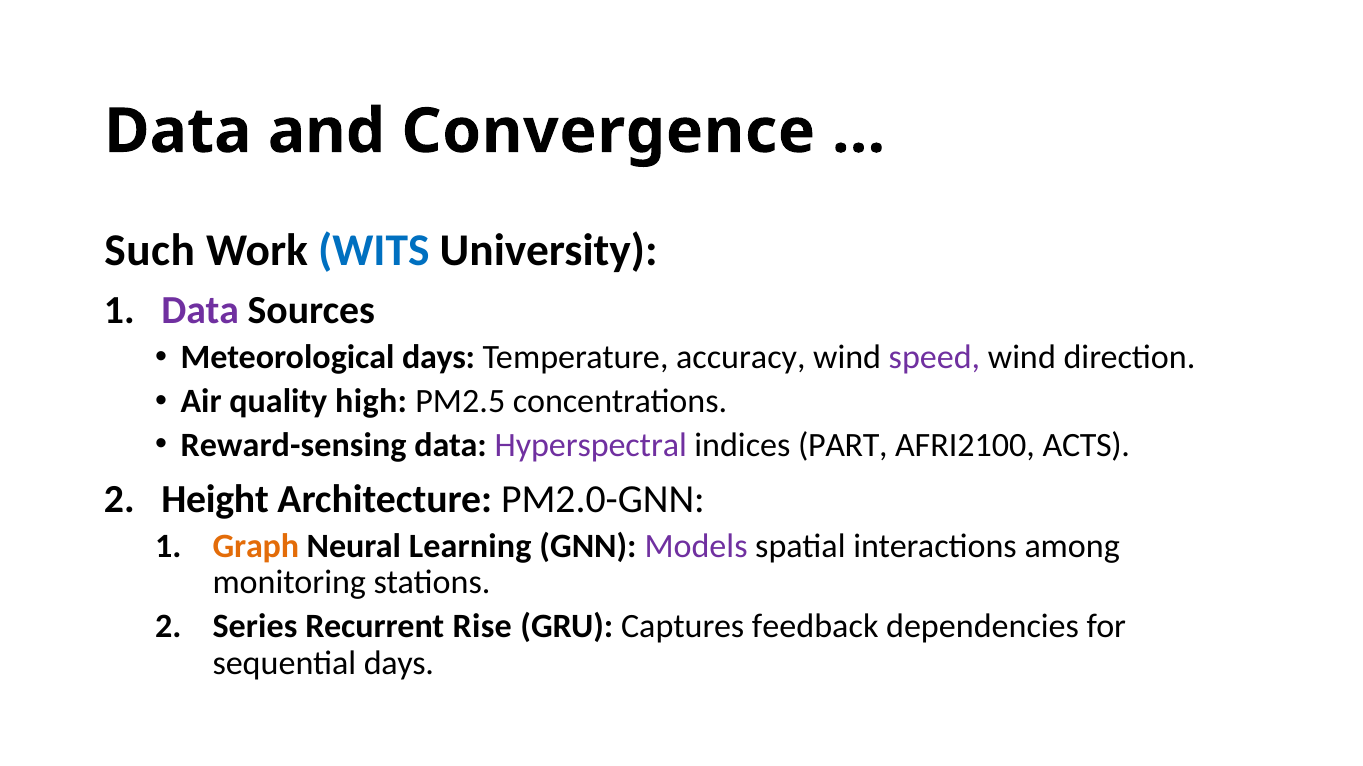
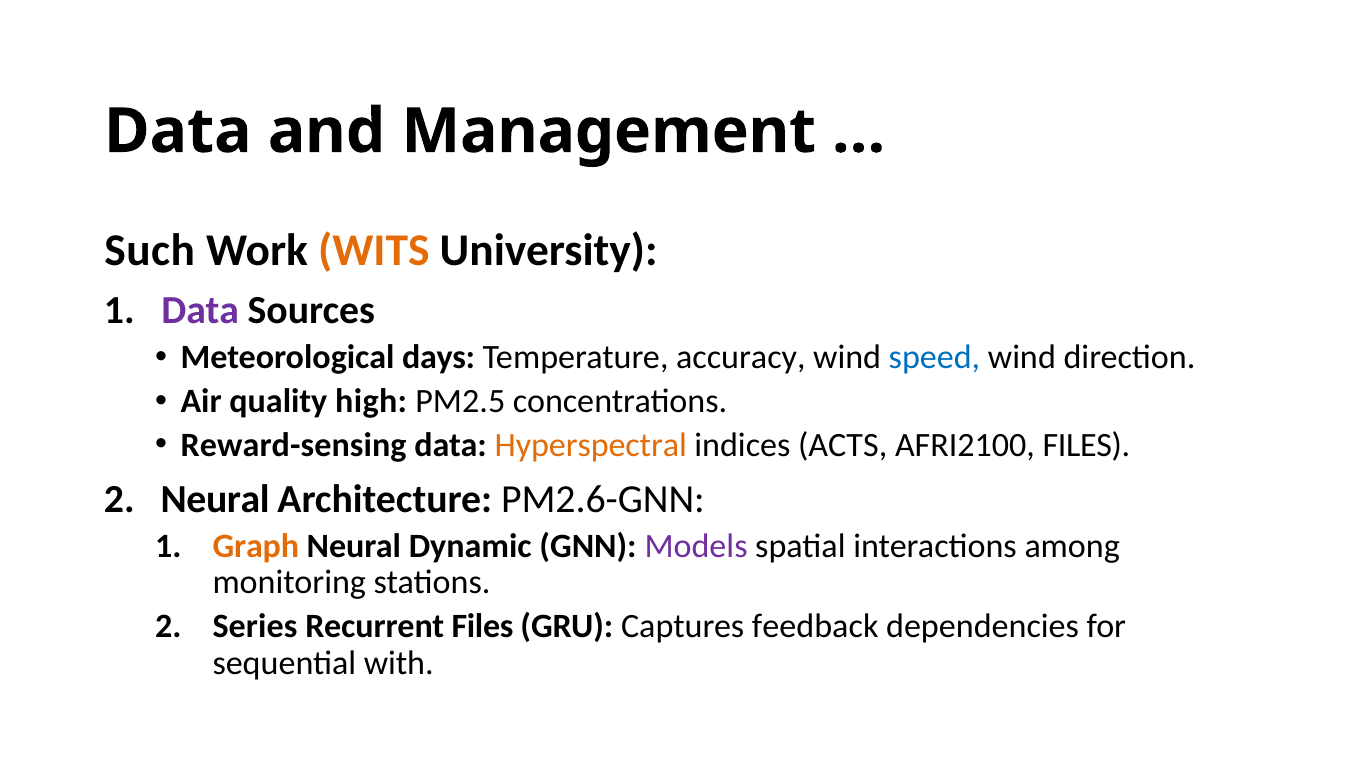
Convergence: Convergence -> Management (609, 132)
WITS colour: blue -> orange (374, 251)
speed colour: purple -> blue (934, 358)
Hyperspectral colour: purple -> orange (591, 445)
PART: PART -> ACTS (843, 445)
AFRI2100 ACTS: ACTS -> FILES (1086, 445)
Height: Height -> Neural (215, 499)
PM2.0-GNN: PM2.0-GNN -> PM2.6-GNN (603, 499)
Learning: Learning -> Dynamic (470, 546)
Recurrent Rise: Rise -> Files (483, 627)
sequential days: days -> with (399, 664)
